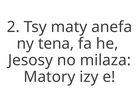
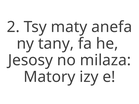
tena: tena -> tany (56, 44)
